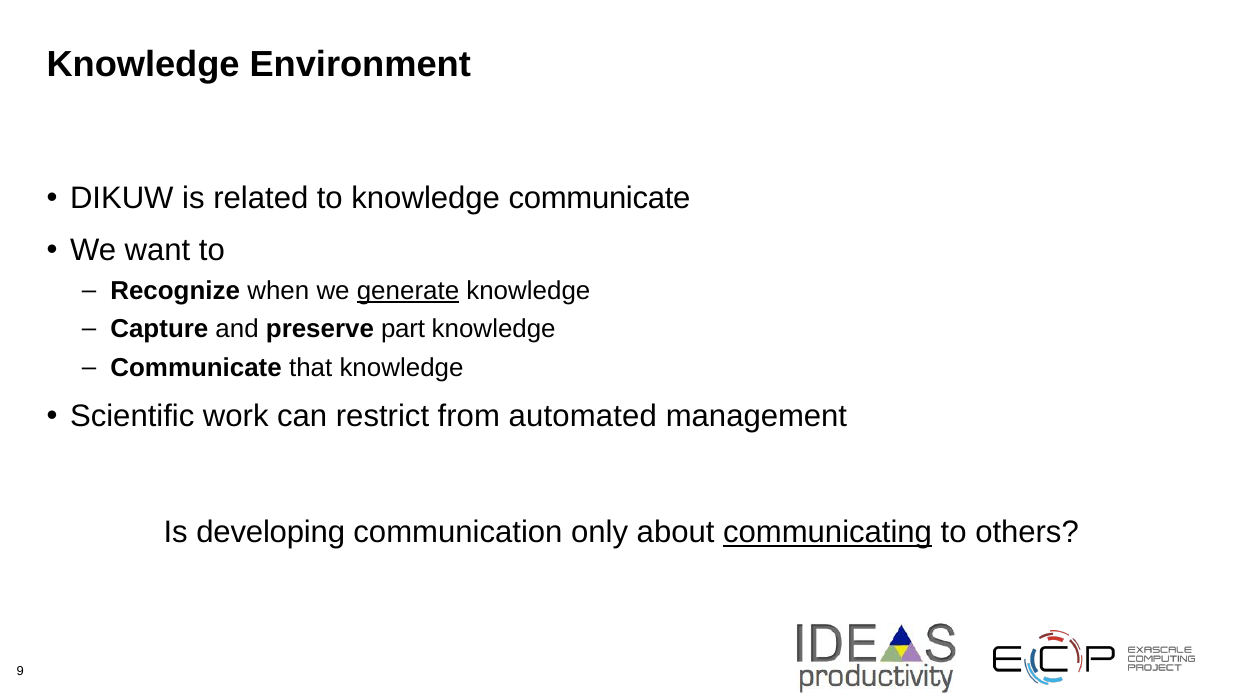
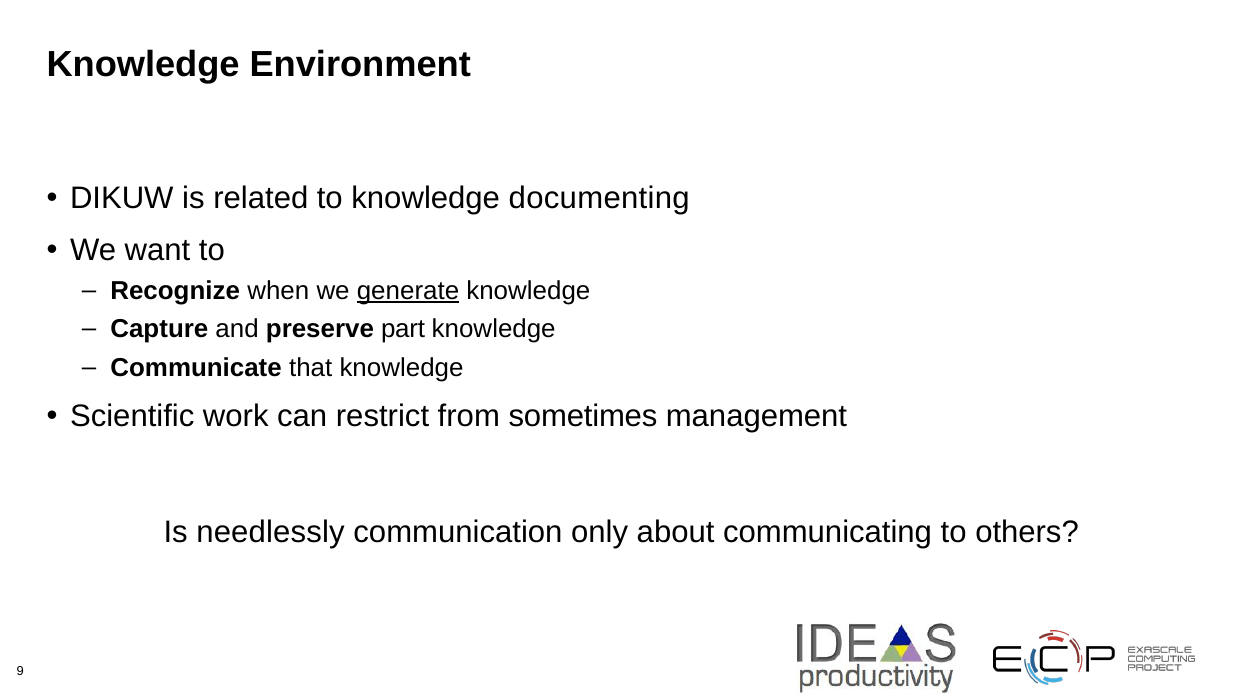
knowledge communicate: communicate -> documenting (599, 198)
automated: automated -> sometimes (583, 417)
developing: developing -> needlessly (271, 533)
communicating underline: present -> none (828, 533)
